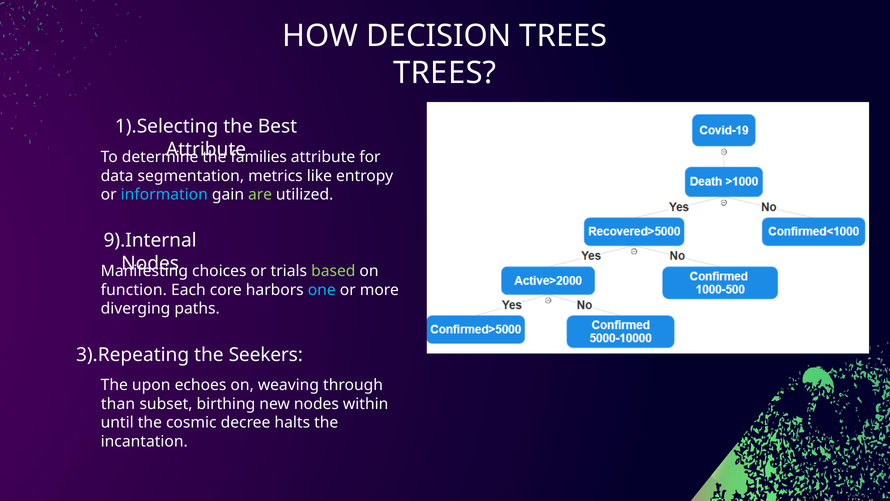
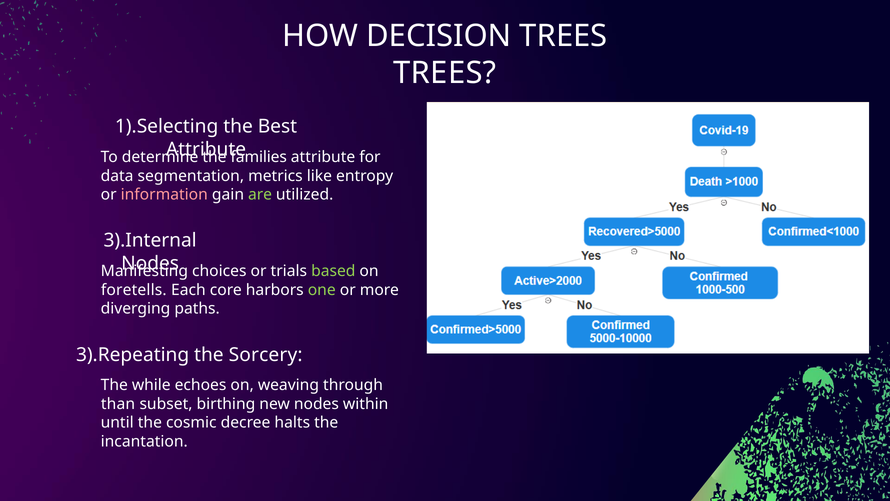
information colour: light blue -> pink (164, 194)
9).Internal: 9).Internal -> 3).Internal (150, 240)
function: function -> foretells (134, 290)
one colour: light blue -> light green (322, 290)
Seekers: Seekers -> Sorcery (266, 354)
upon: upon -> while (151, 385)
